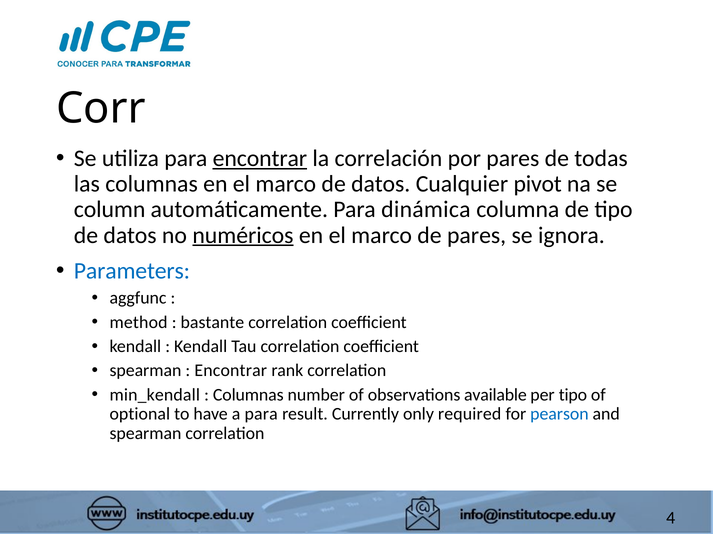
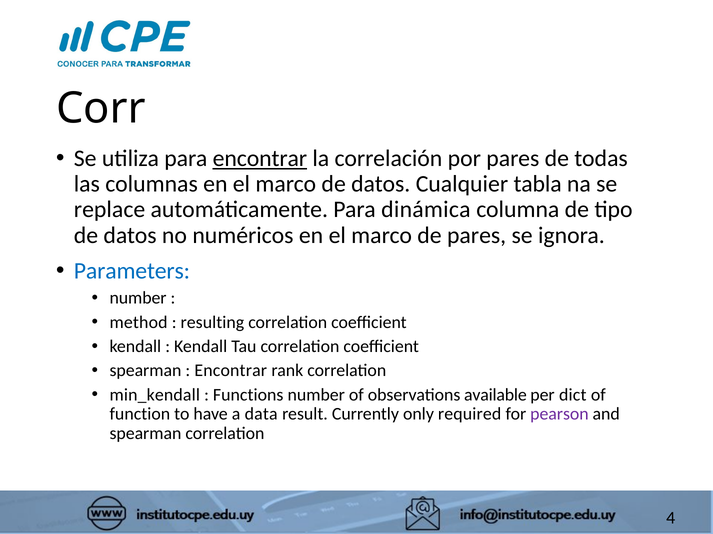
pivot: pivot -> tabla (538, 184)
column: column -> replace (110, 210)
numéricos underline: present -> none (243, 236)
aggfunc: aggfunc -> number (138, 299)
bastante: bastante -> resulting (212, 323)
Columnas: Columnas -> Functions (248, 395)
per tipo: tipo -> dict (573, 395)
optional: optional -> function (140, 415)
a para: para -> data (261, 415)
pearson colour: blue -> purple (559, 415)
